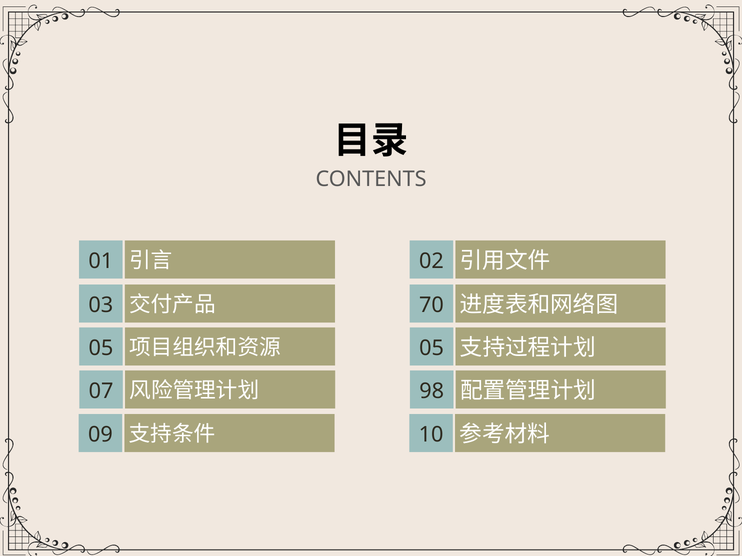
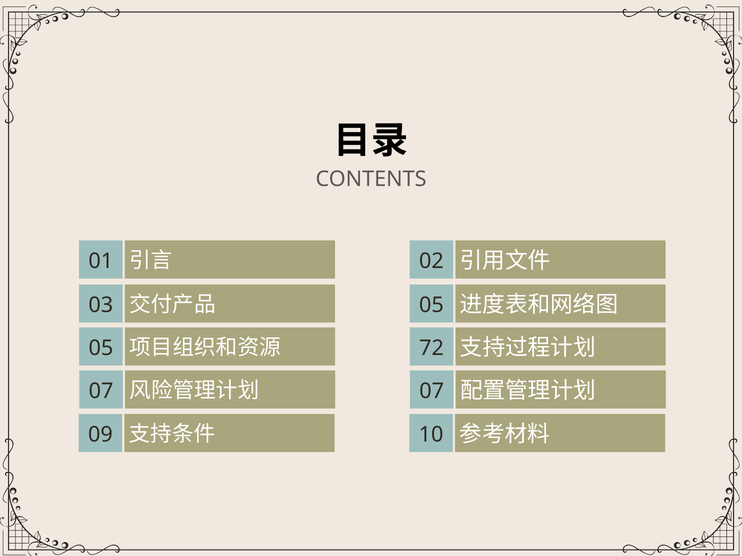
70: 70 -> 05 (431, 305)
05: 05 -> 72 (432, 348)
98: 98 -> 07 (432, 391)
